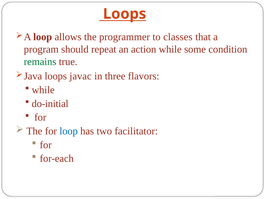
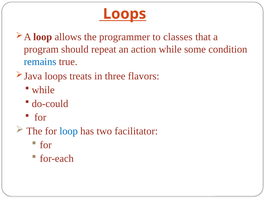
remains colour: green -> blue (40, 62)
javac: javac -> treats (81, 76)
do-initial: do-initial -> do-could (50, 103)
